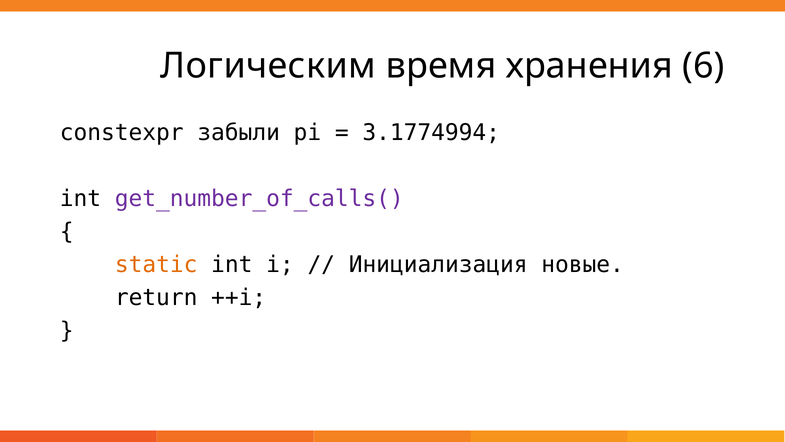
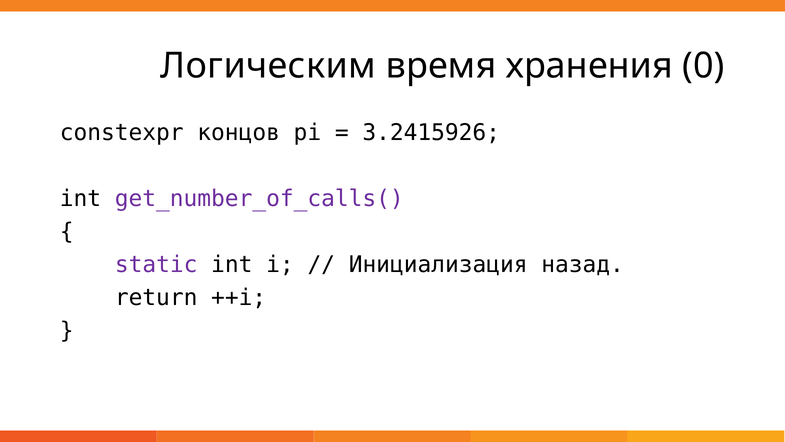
6: 6 -> 0 (704, 66)
забыли: забыли -> концов (239, 133)
3.1774994: 3.1774994 -> 3.2415926 (431, 133)
static colour: orange -> purple (156, 264)
новые: новые -> назад (583, 264)
